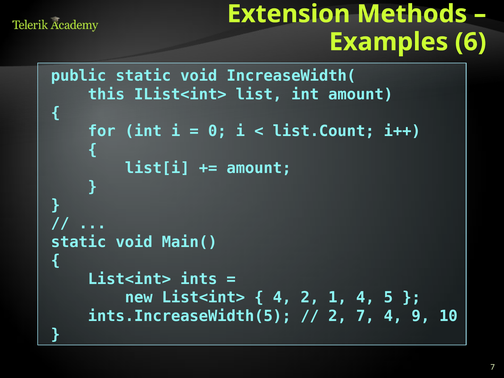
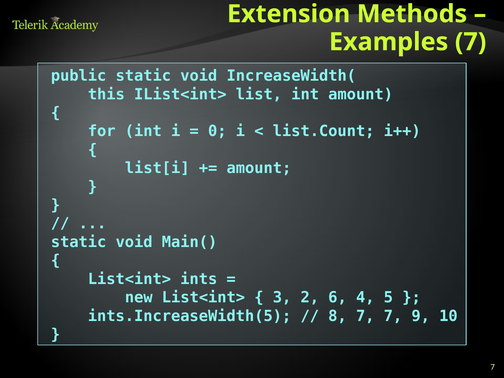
Examples 6: 6 -> 7 (471, 42)
4: 4 -> 3 (282, 297)
1: 1 -> 6 (338, 297)
2: 2 -> 8 (337, 316)
4: 4 -> 7 (393, 316)
